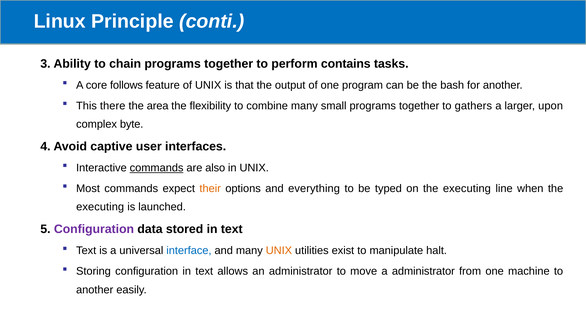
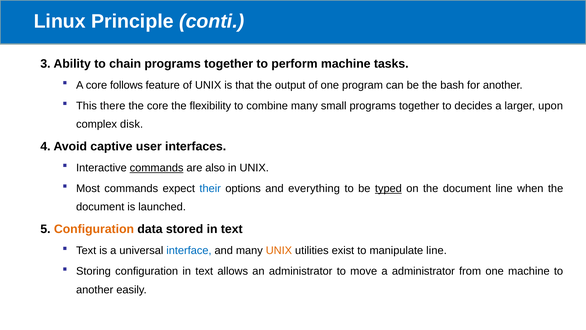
perform contains: contains -> machine (346, 64)
the area: area -> core (158, 106)
gathers: gathers -> decides (473, 106)
byte: byte -> disk (132, 124)
their colour: orange -> blue (210, 188)
typed underline: none -> present (388, 188)
on the executing: executing -> document (467, 188)
executing: executing -> document (100, 207)
Configuration colour: purple -> orange (94, 229)
manipulate halt: halt -> line (437, 250)
